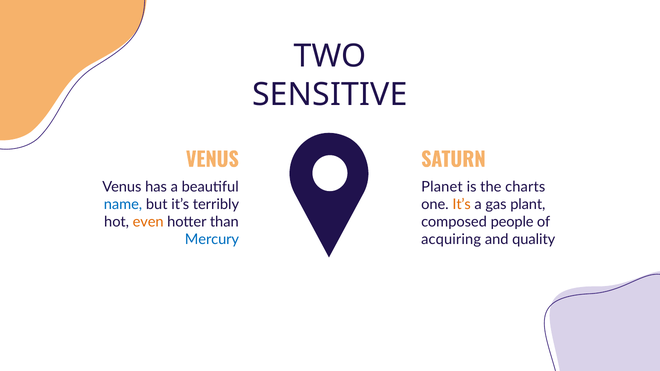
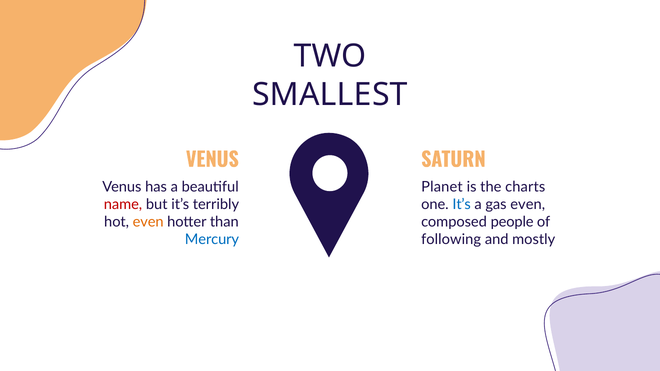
SENSITIVE: SENSITIVE -> SMALLEST (330, 95)
name colour: blue -> red (123, 204)
It’s colour: orange -> blue (462, 204)
gas plant: plant -> even (528, 204)
acquiring: acquiring -> following (451, 240)
quality: quality -> mostly (534, 240)
